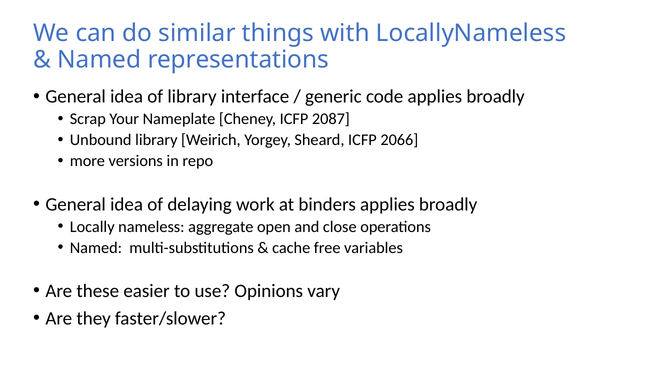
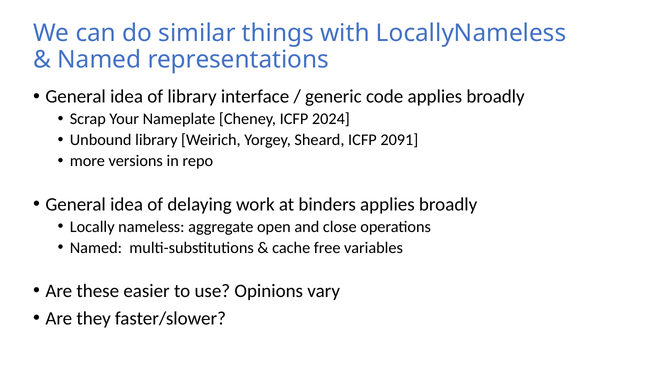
2087: 2087 -> 2024 (331, 119)
2066: 2066 -> 2091 (399, 140)
